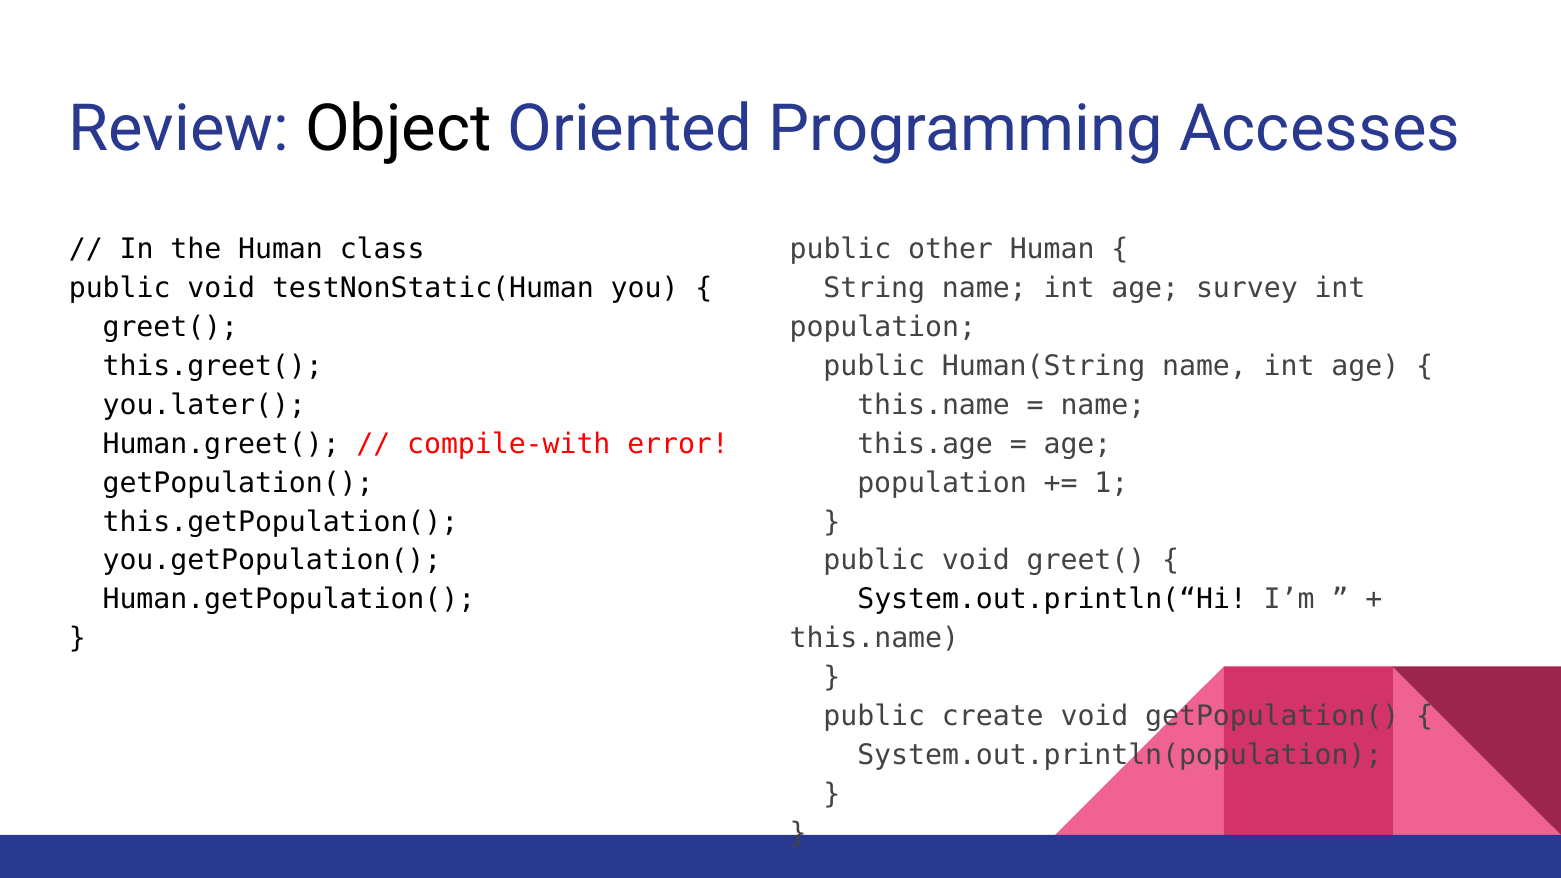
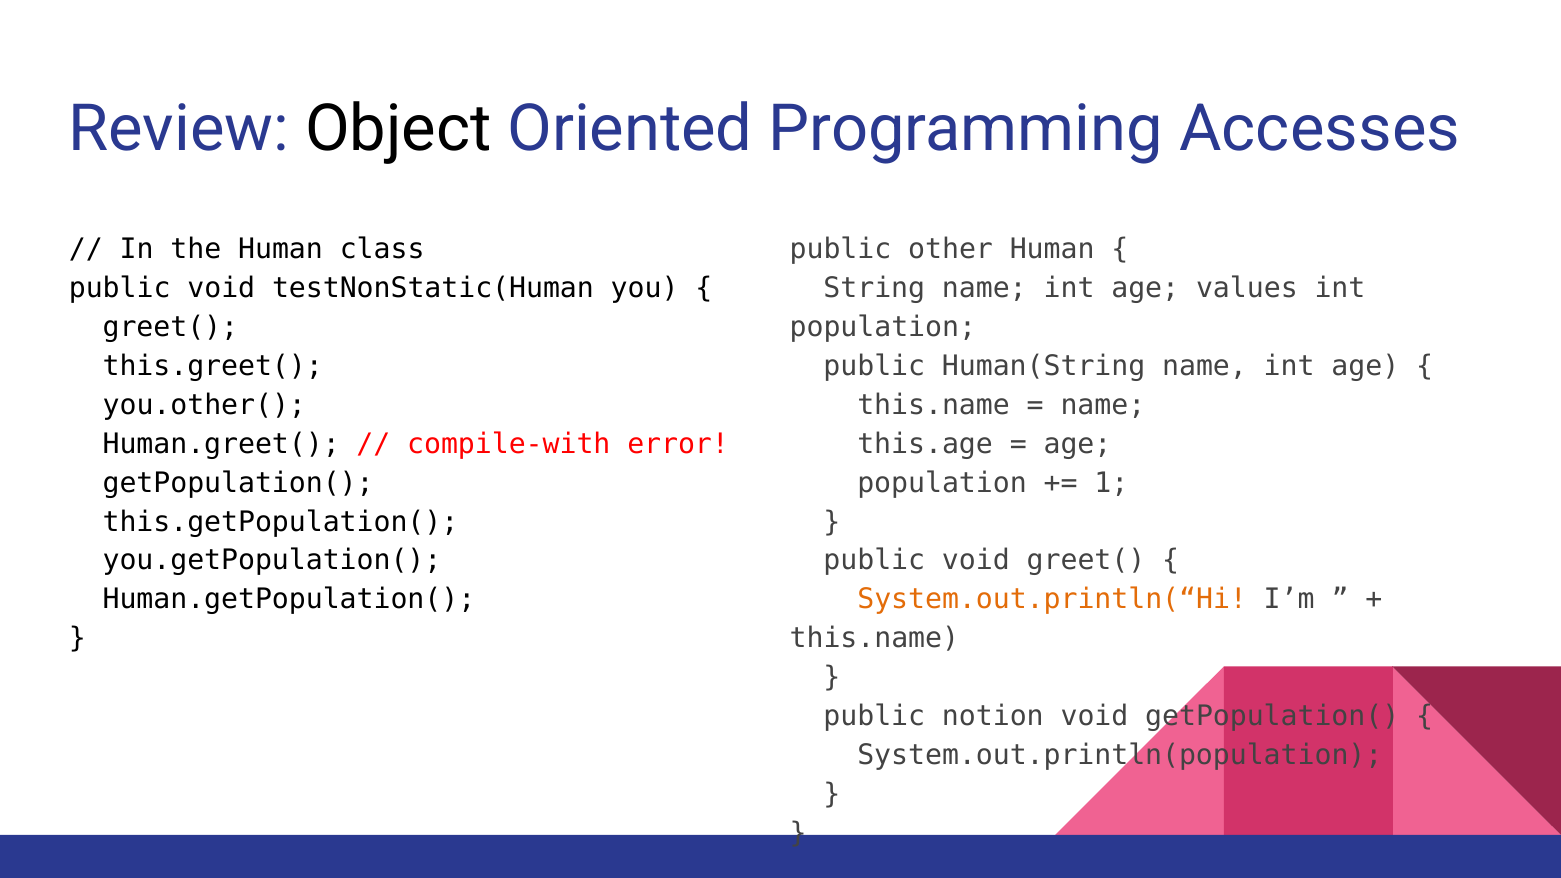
survey: survey -> values (1247, 288)
you.later(: you.later( -> you.other( (204, 405)
System.out.println(“Hi colour: black -> orange (1052, 600)
create: create -> notion (993, 716)
